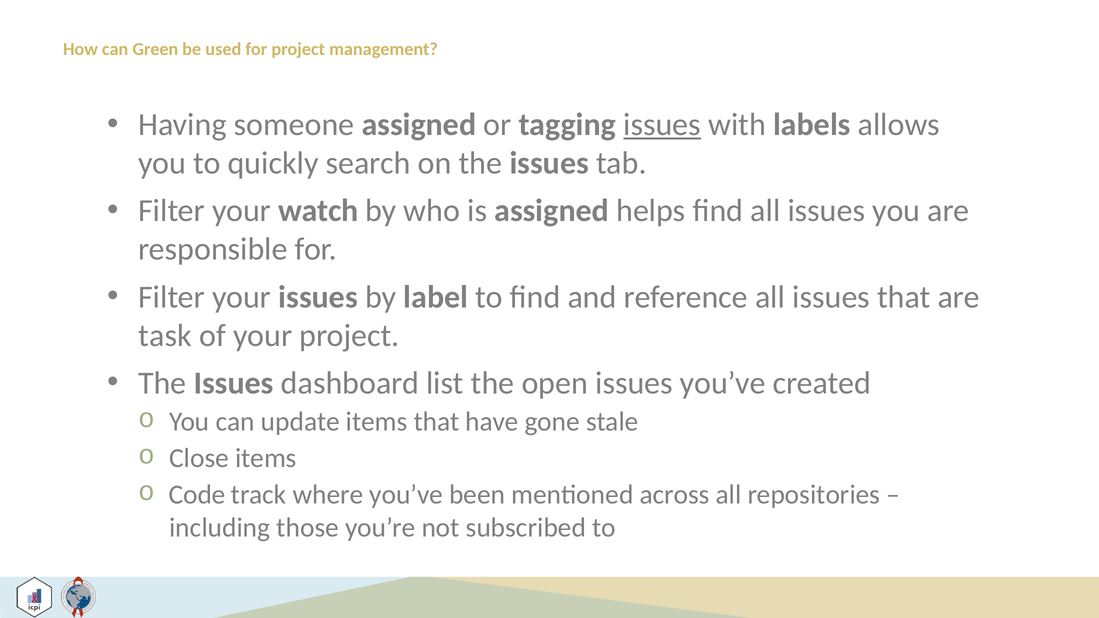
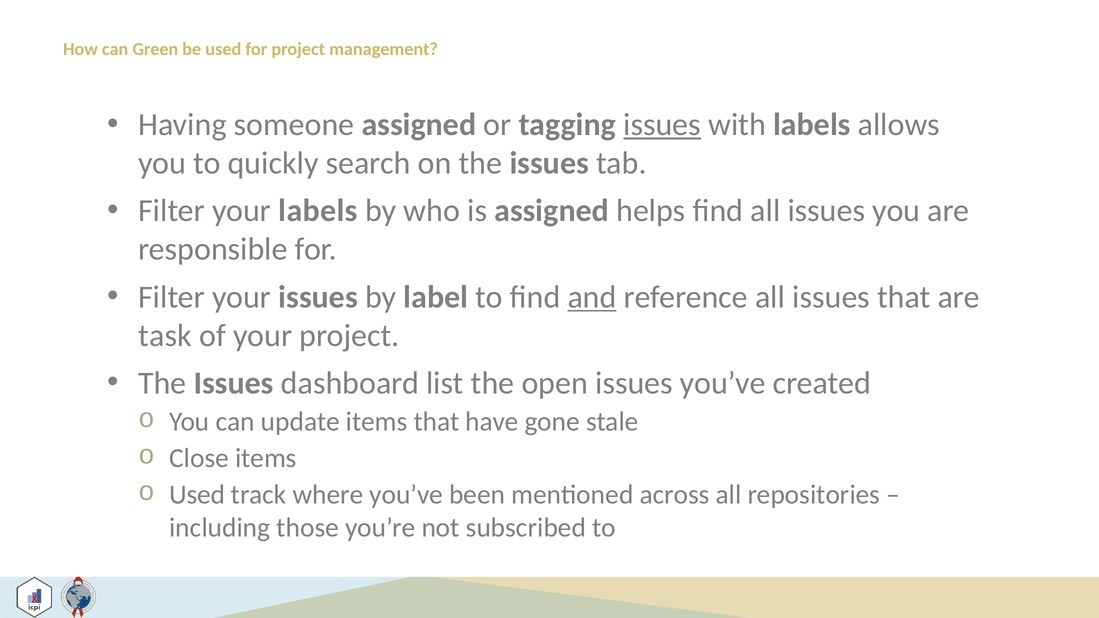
your watch: watch -> labels (318, 211)
and underline: none -> present (592, 297)
Code: Code -> Used (197, 495)
